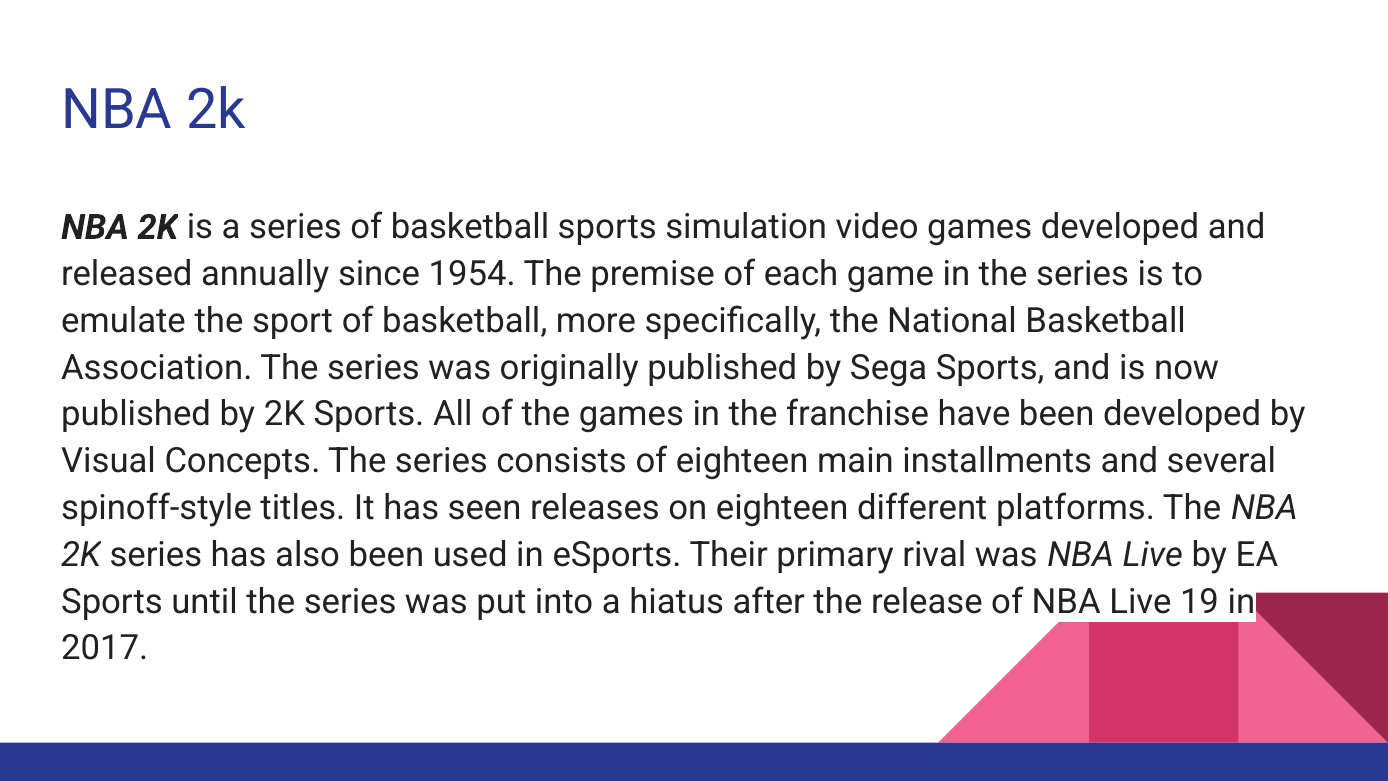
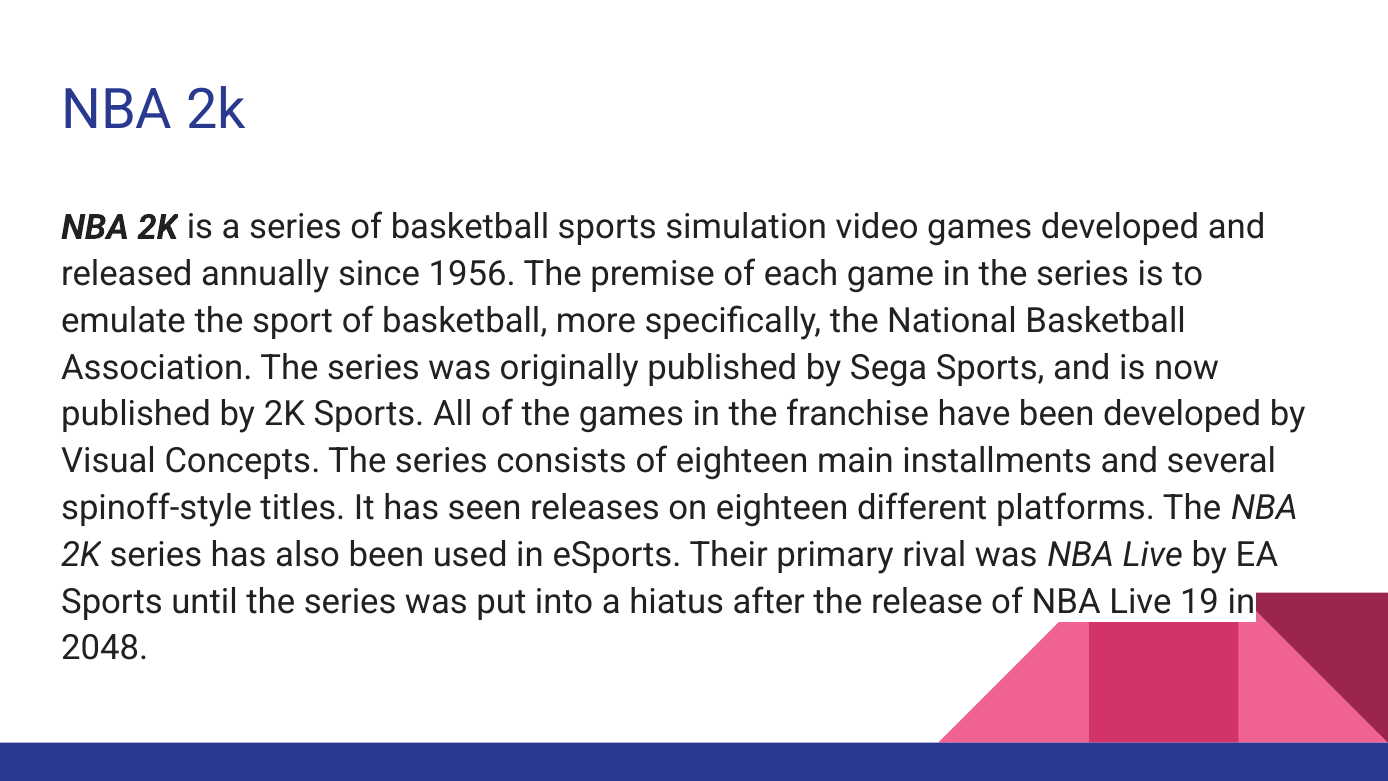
1954: 1954 -> 1956 (472, 274)
2017: 2017 -> 2048 (105, 648)
